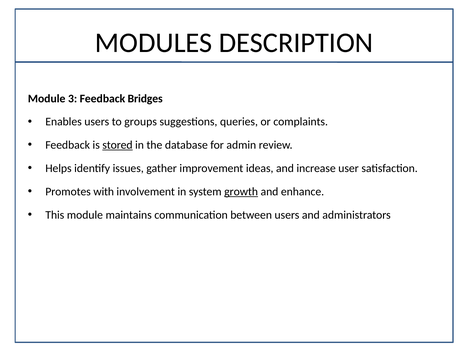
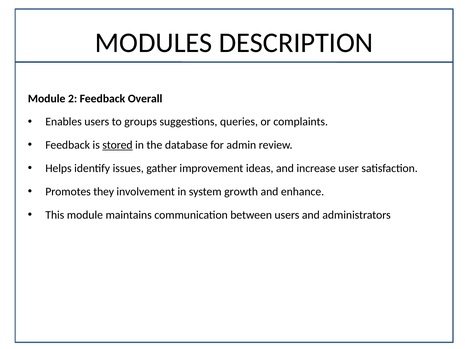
3: 3 -> 2 (73, 98)
Bridges: Bridges -> Overall (145, 98)
with: with -> they (104, 191)
growth underline: present -> none (241, 191)
